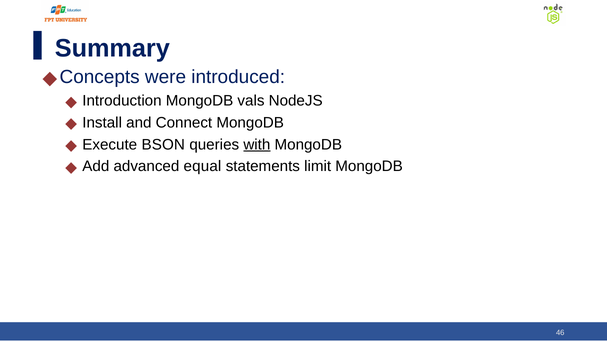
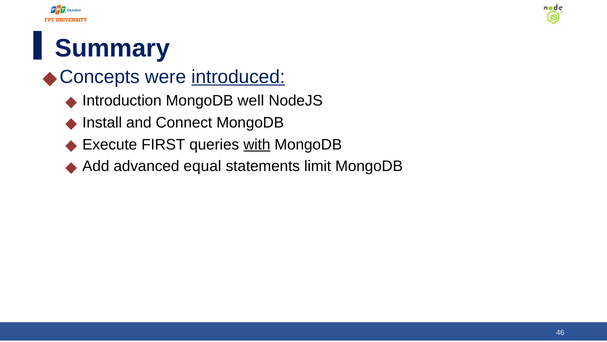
introduced underline: none -> present (238, 77)
vals: vals -> well (251, 101)
BSON: BSON -> FIRST (163, 144)
